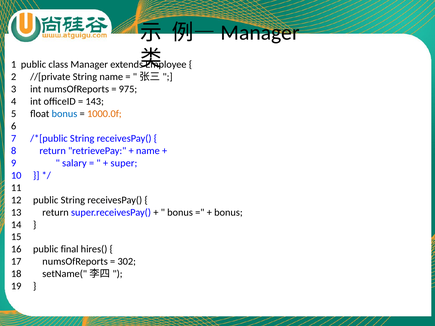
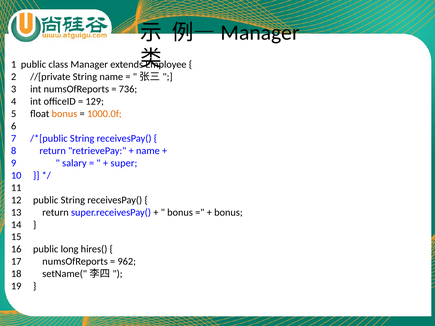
975: 975 -> 736 (128, 89)
143: 143 -> 129 (95, 101)
bonus colour: blue -> orange (64, 114)
final: final -> long (70, 249)
302: 302 -> 962 (127, 262)
